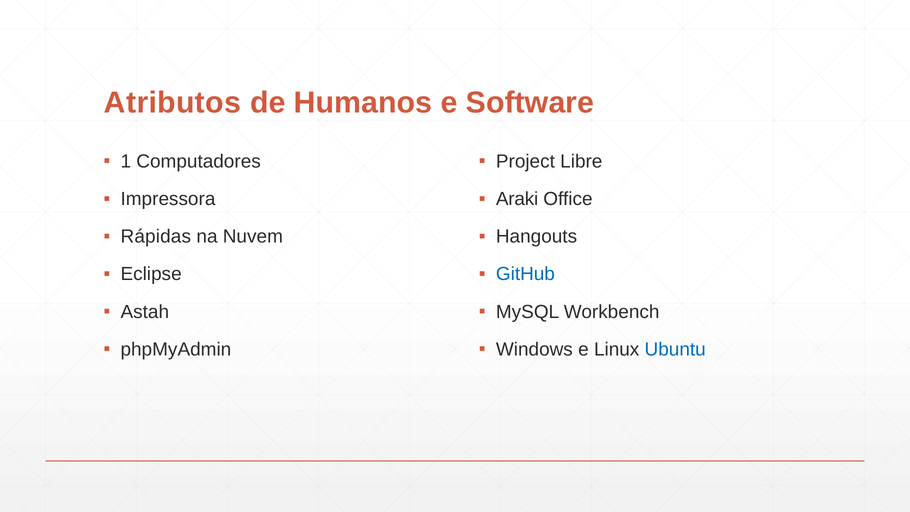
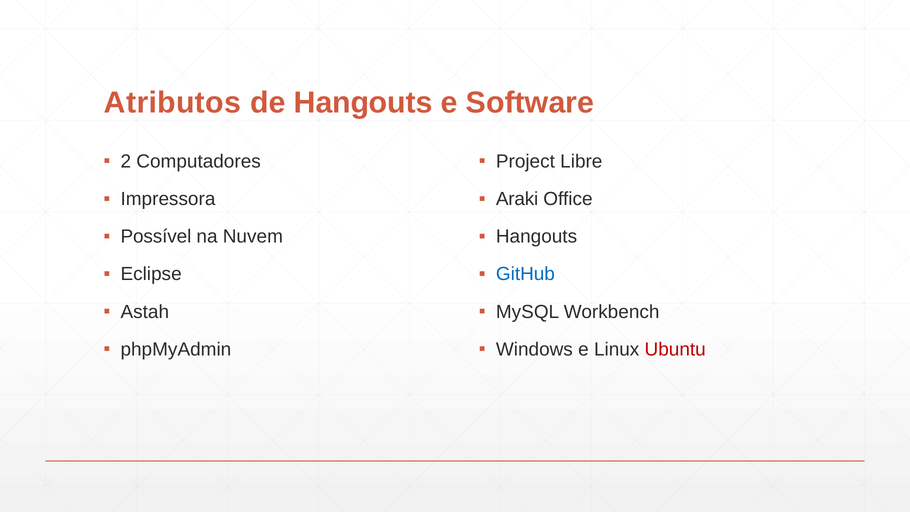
de Humanos: Humanos -> Hangouts (363, 103)
1: 1 -> 2 (126, 161)
Rápidas: Rápidas -> Possível (156, 237)
Ubuntu colour: blue -> red (675, 349)
